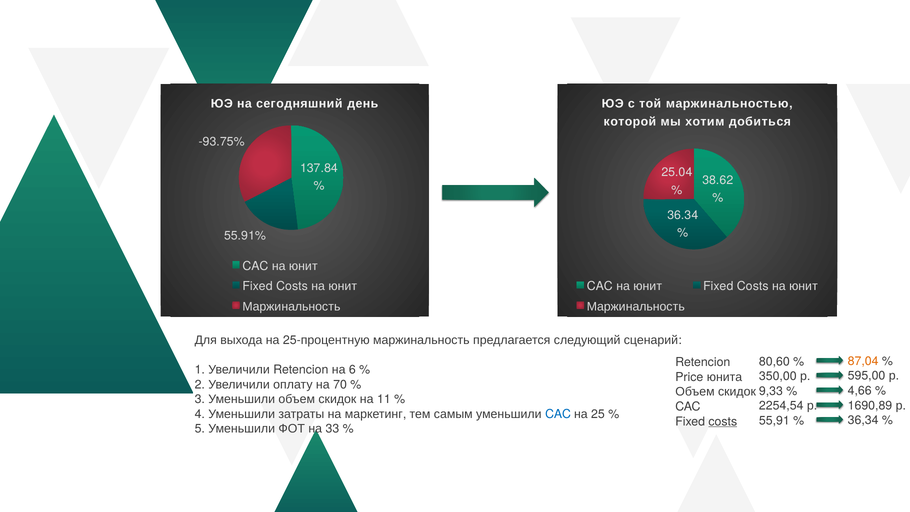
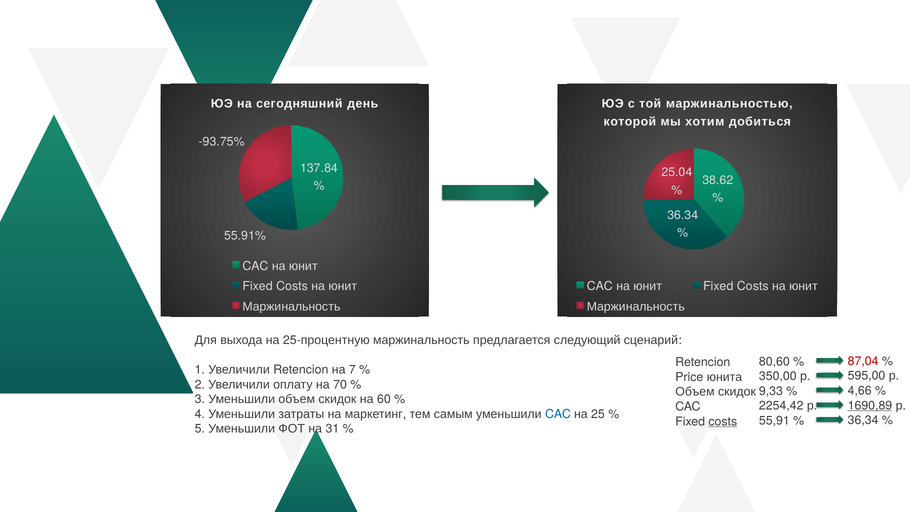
87,04 colour: orange -> red (863, 361)
6: 6 -> 7 (352, 370)
11: 11 -> 60 (384, 399)
1690,89 underline: none -> present (870, 405)
2254,54: 2254,54 -> 2254,42 (781, 406)
33: 33 -> 31 (332, 429)
